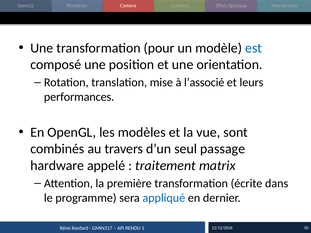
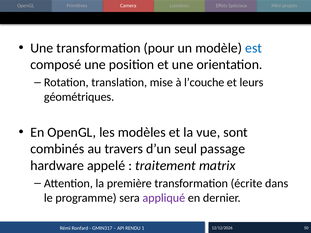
l’associé: l’associé -> l’couche (204, 83)
performances: performances -> géométriques (79, 97)
appliqué colour: blue -> purple (164, 198)
